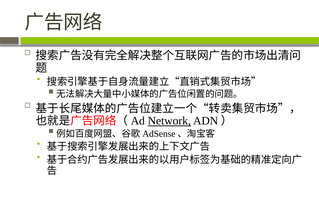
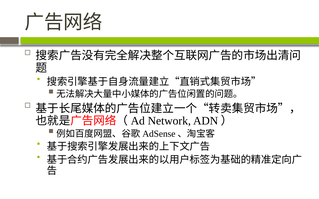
Network underline: present -> none (169, 121)
